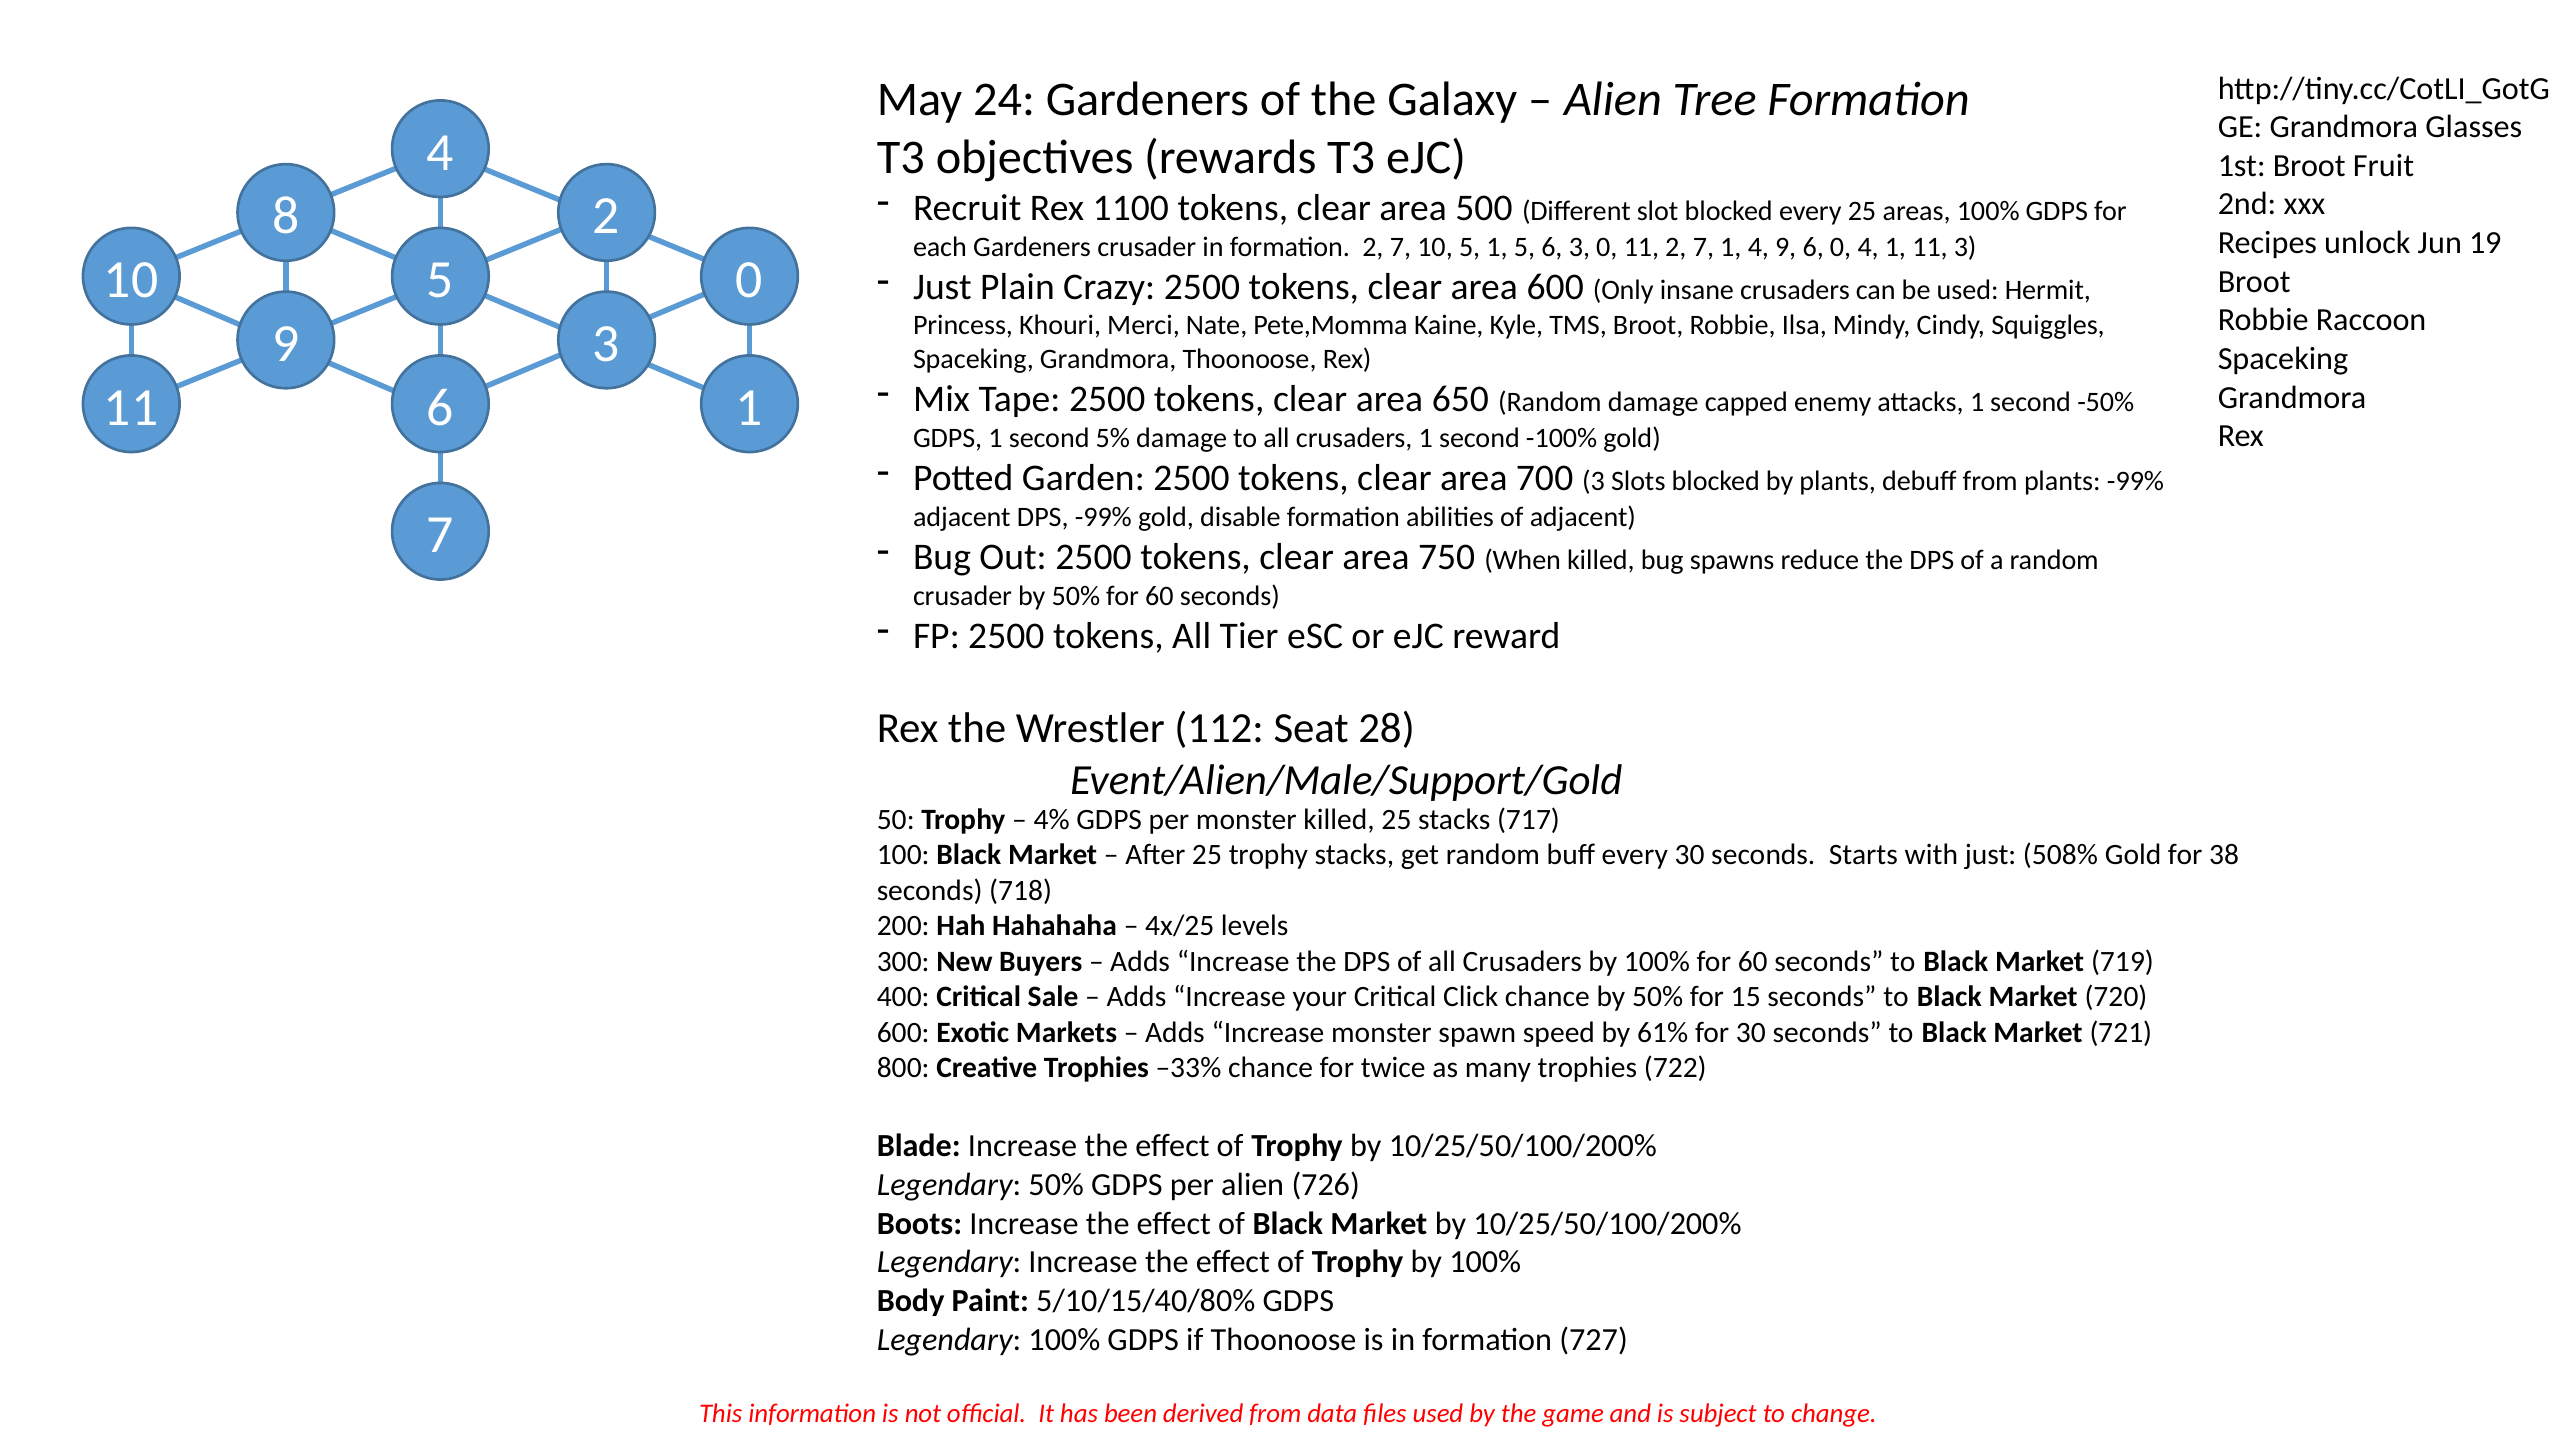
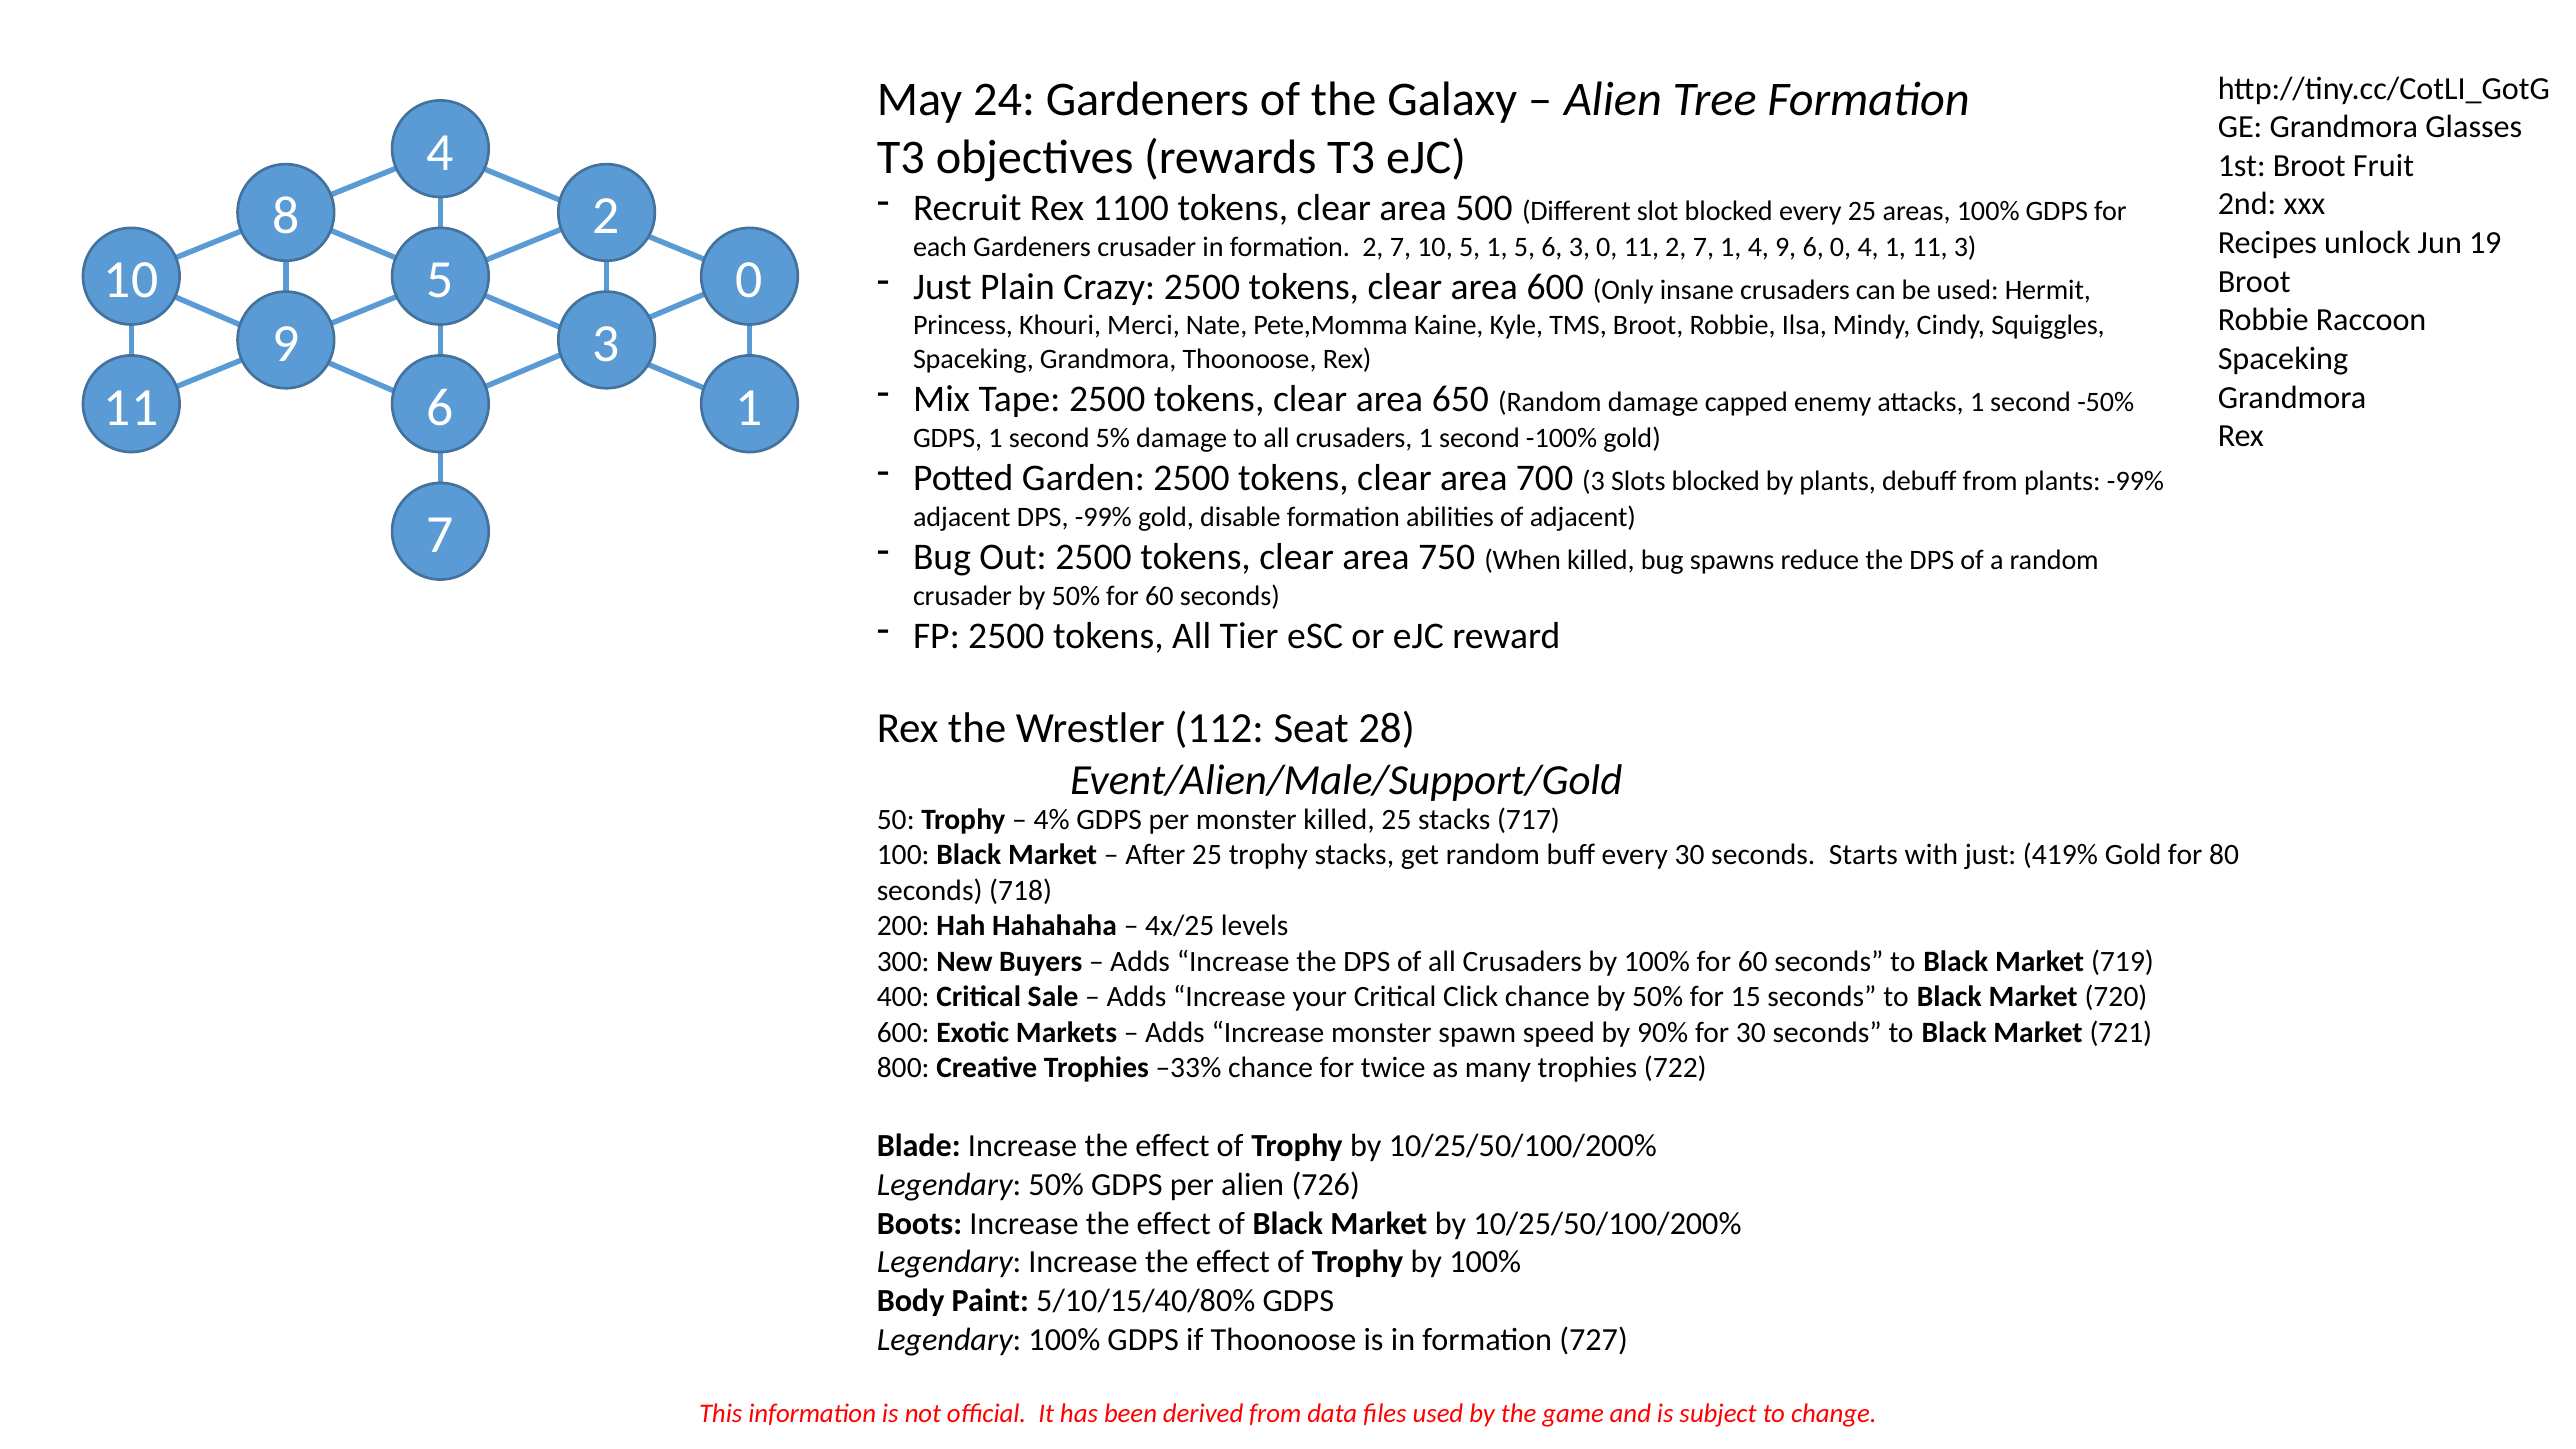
508%: 508% -> 419% (2060, 855)
38: 38 -> 80 (2224, 855)
61%: 61% -> 90% (1663, 1032)
